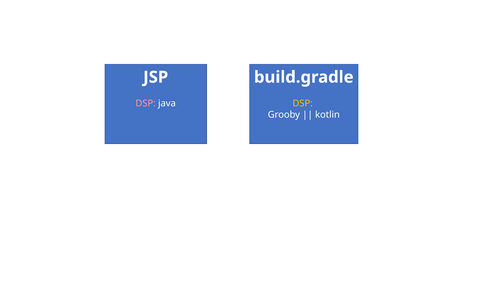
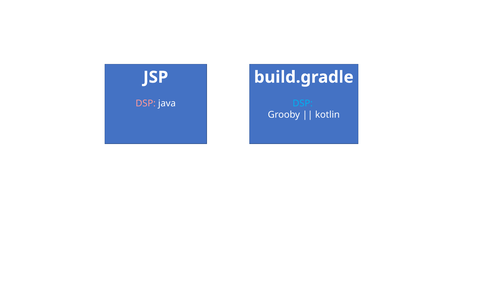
DSP colour: yellow -> light blue (303, 104)
